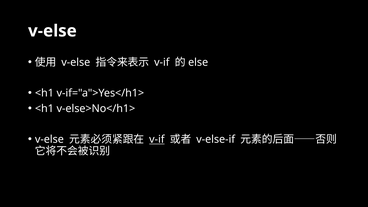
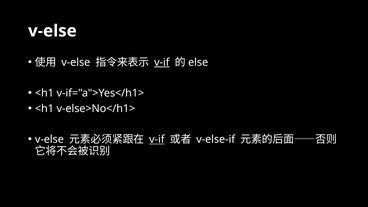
v-if underline: none -> present (162, 62)
